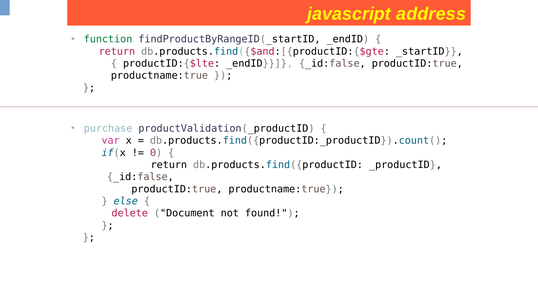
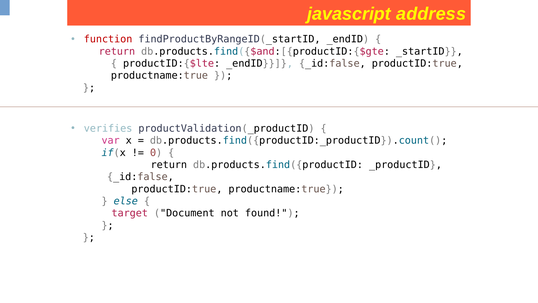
function colour: green -> red (108, 39)
purchase: purchase -> verifies (108, 128)
delete: delete -> target (130, 213)
